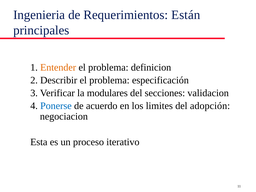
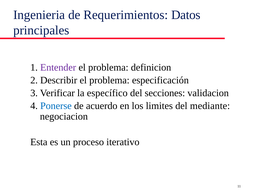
Están: Están -> Datos (186, 15)
Entender colour: orange -> purple (58, 67)
modulares: modulares -> específico (107, 93)
adopción: adopción -> mediante (210, 106)
